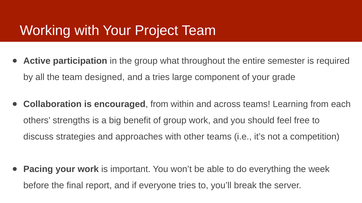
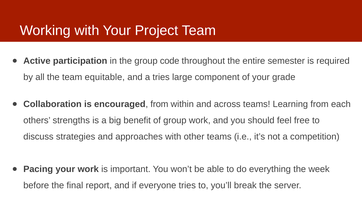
what: what -> code (170, 61)
designed: designed -> equitable (105, 77)
